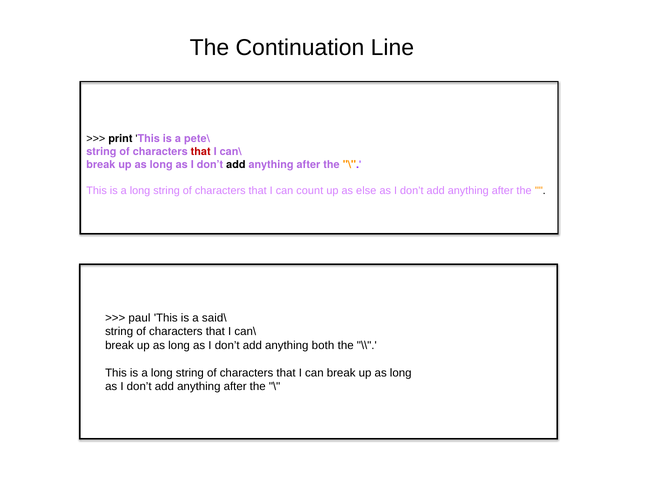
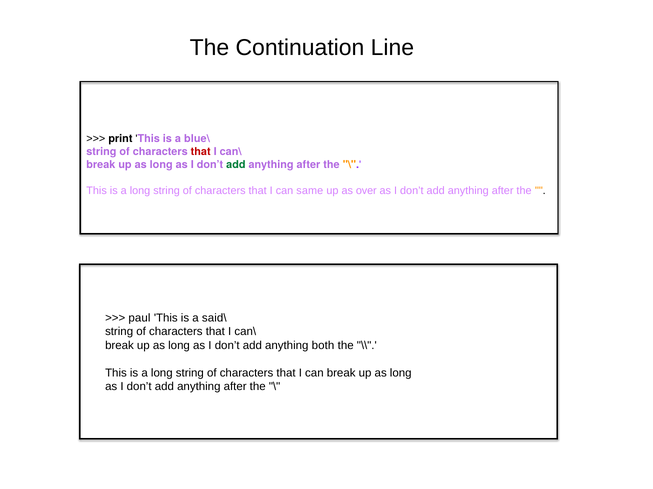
pete\: pete\ -> blue\ (197, 139)
add colour: black -> green (236, 165)
count: count -> same (310, 191)
else: else -> over (366, 191)
